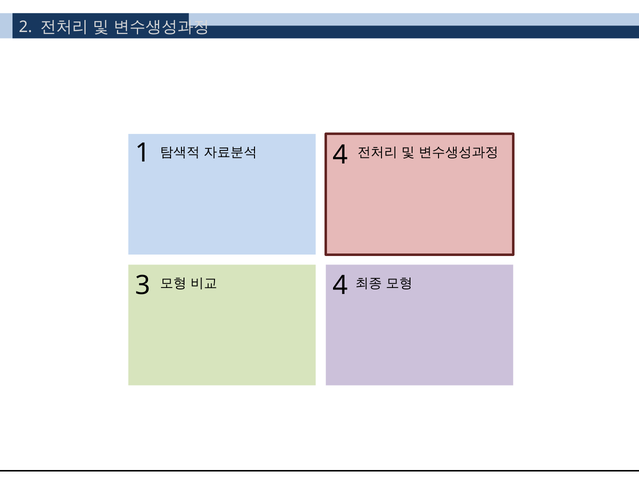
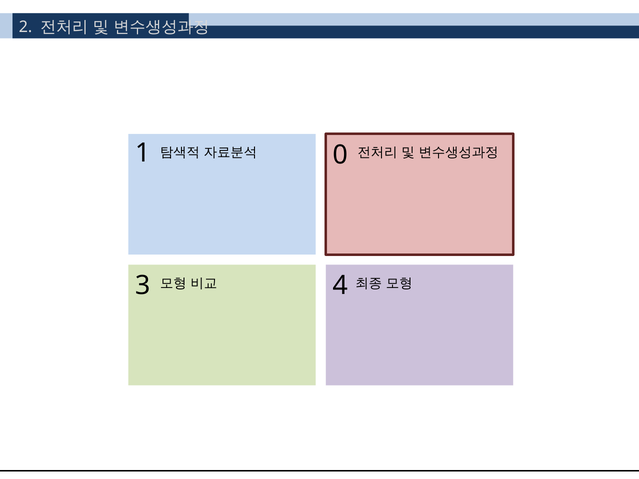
1 4: 4 -> 0 (340, 155)
